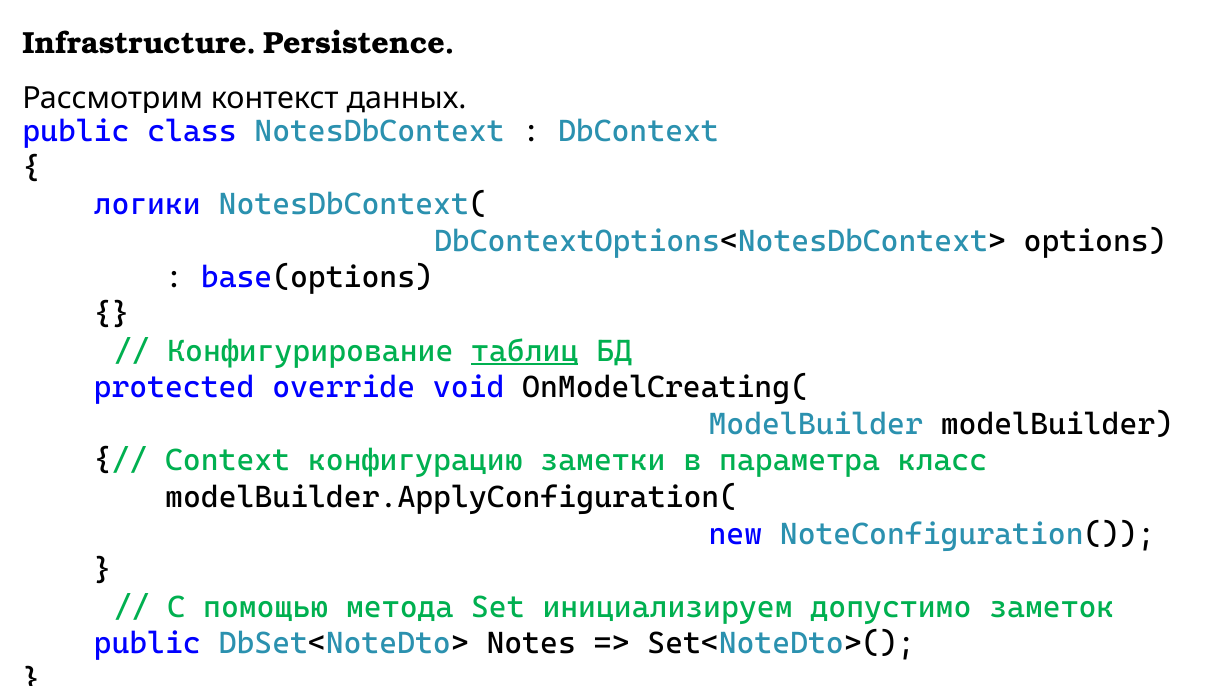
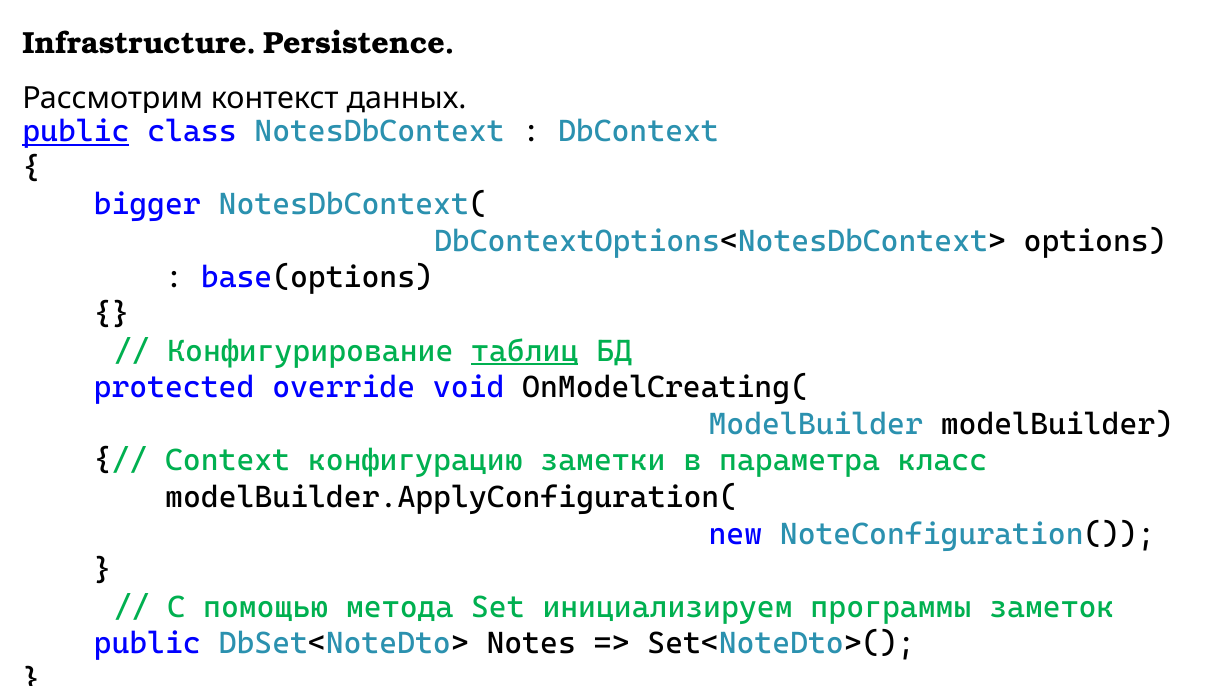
public underline: none -> present (76, 132)
логики: логики -> bigger (147, 205)
допустимо: допустимо -> программы (891, 607)
